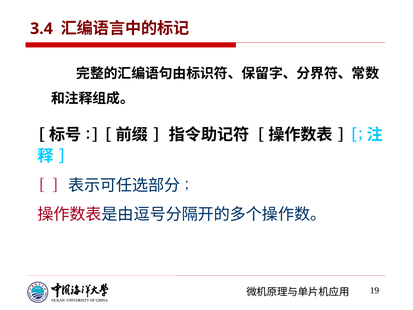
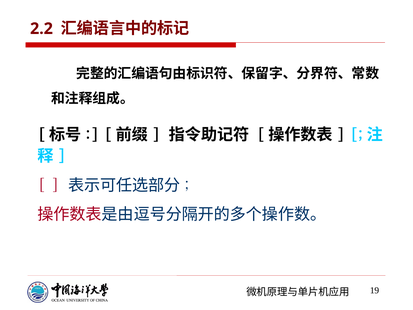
3.4: 3.4 -> 2.2 (41, 29)
